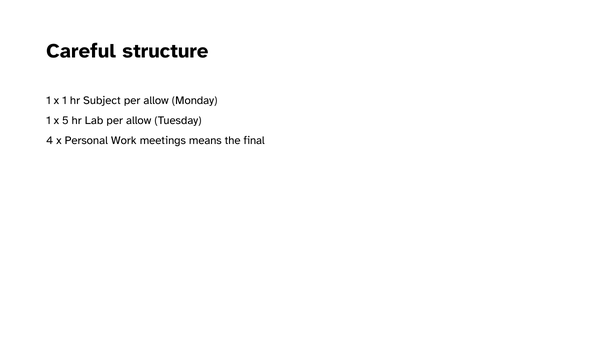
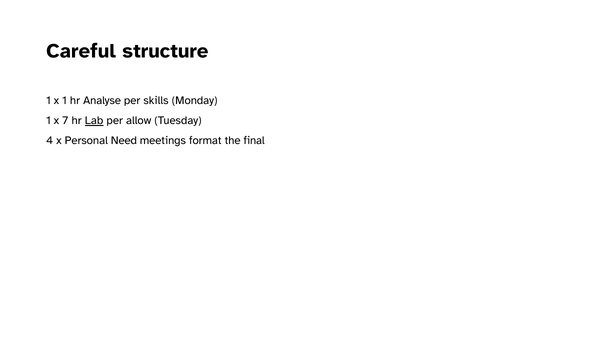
Subject: Subject -> Analyse (102, 100)
allow: allow -> skills (156, 100)
5: 5 -> 7 (65, 120)
Lab underline: none -> present (94, 120)
Work: Work -> Need (124, 140)
means: means -> format (205, 140)
